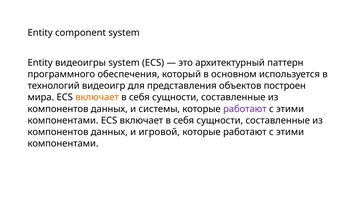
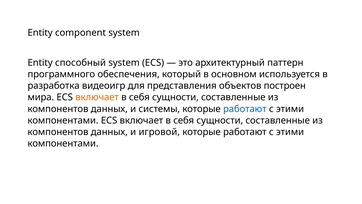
видеоигры: видеоигры -> способный (80, 63)
технологий: технологий -> разработка (54, 86)
работают colour: purple -> blue (245, 109)
